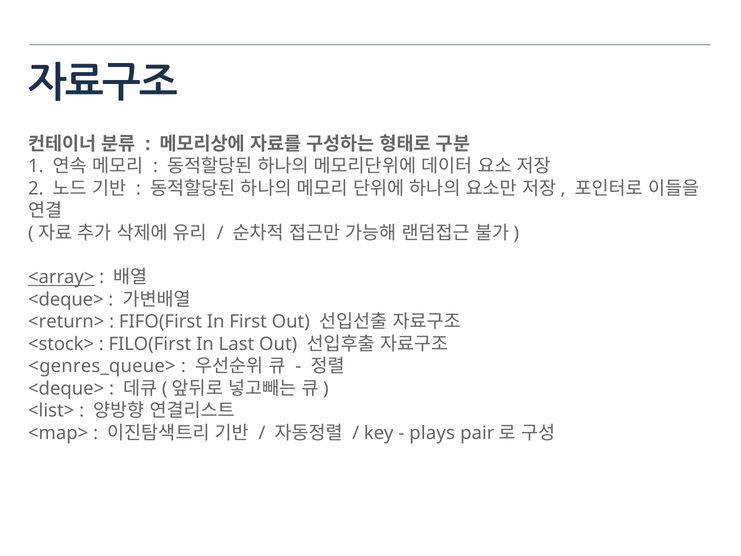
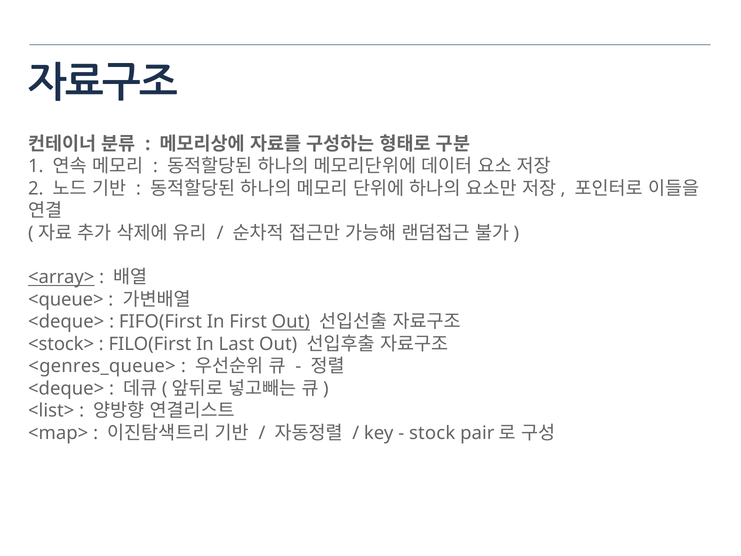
<deque>: <deque> -> <queue> (66, 299)
<return>: <return> -> <deque> (66, 322)
Out underline: none -> present (291, 322)
plays: plays -> stock (432, 433)
